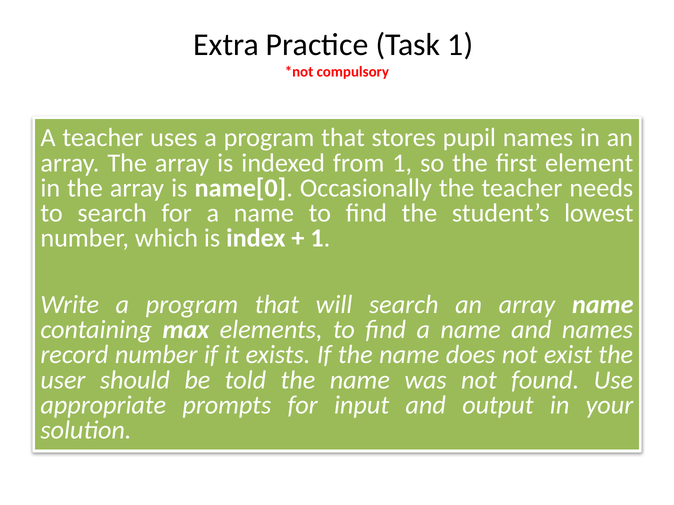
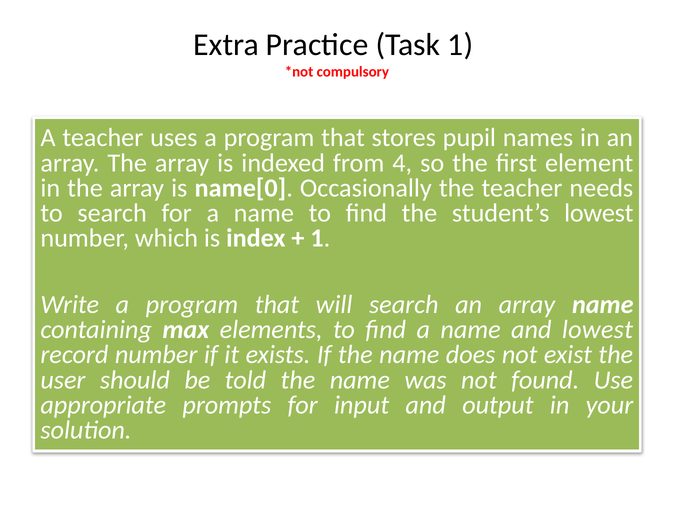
from 1: 1 -> 4 (402, 163)
and names: names -> lowest (597, 330)
